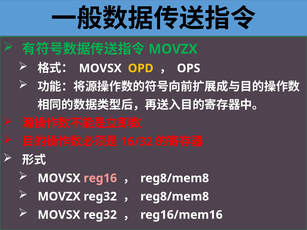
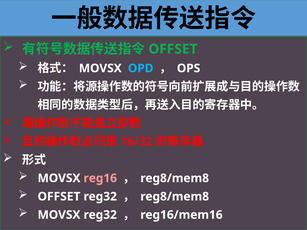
MOVZX: MOVZX -> OFFSET (173, 49)
OPD colour: yellow -> light blue (141, 68)
MOVZX: MOVZX -> OFFSET (59, 197)
